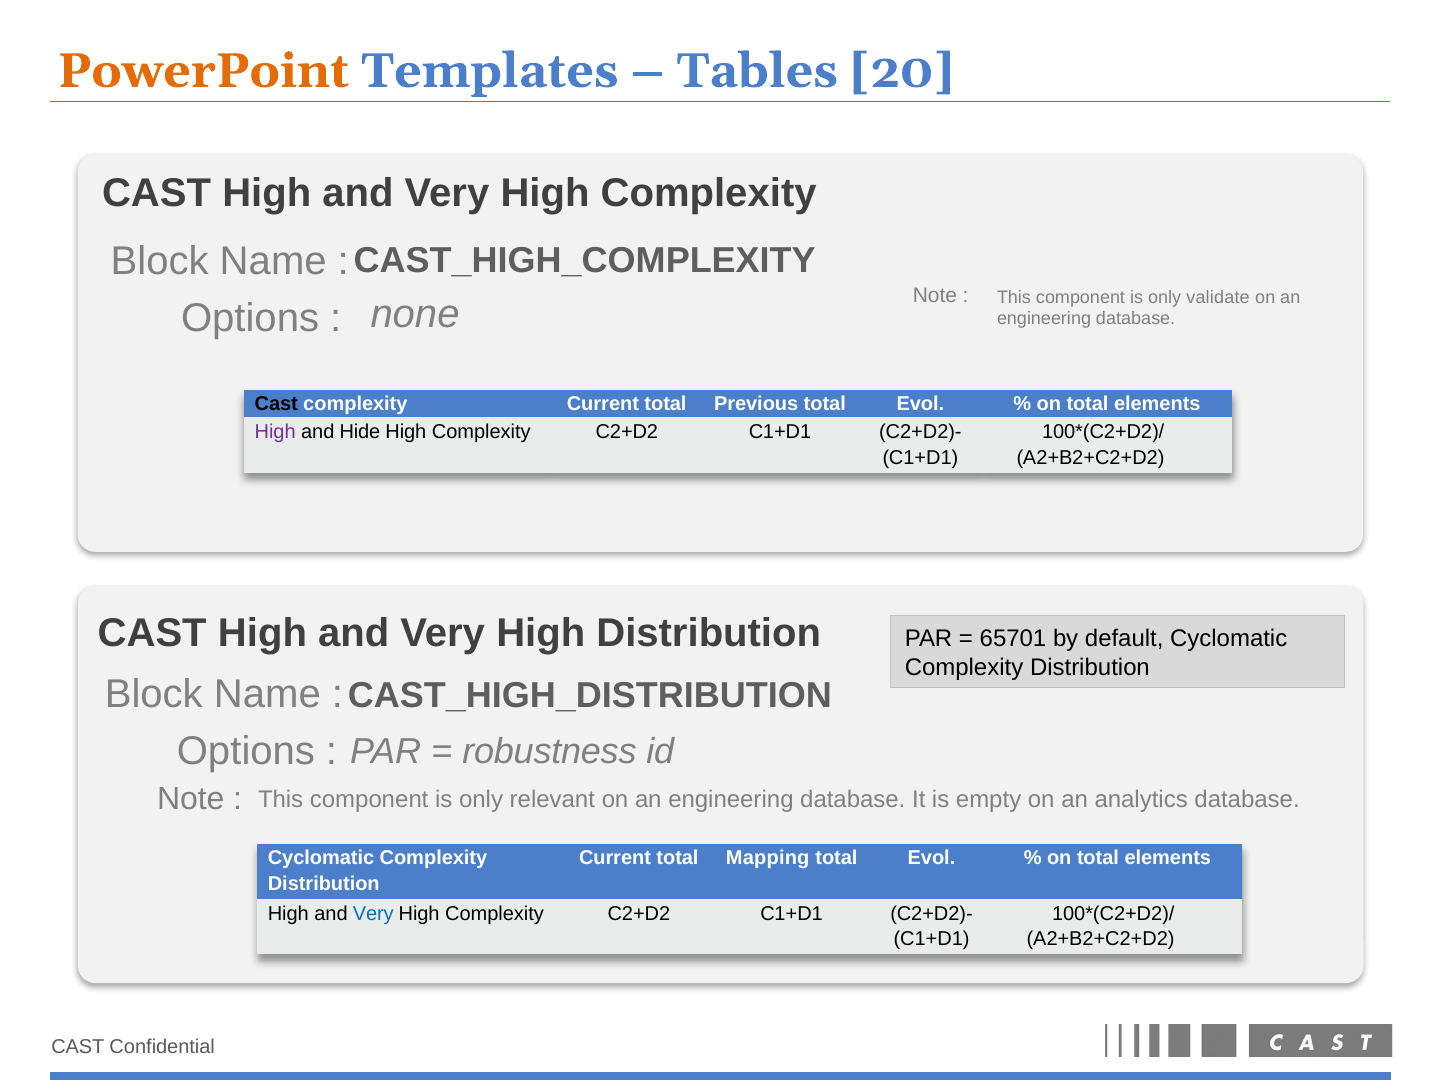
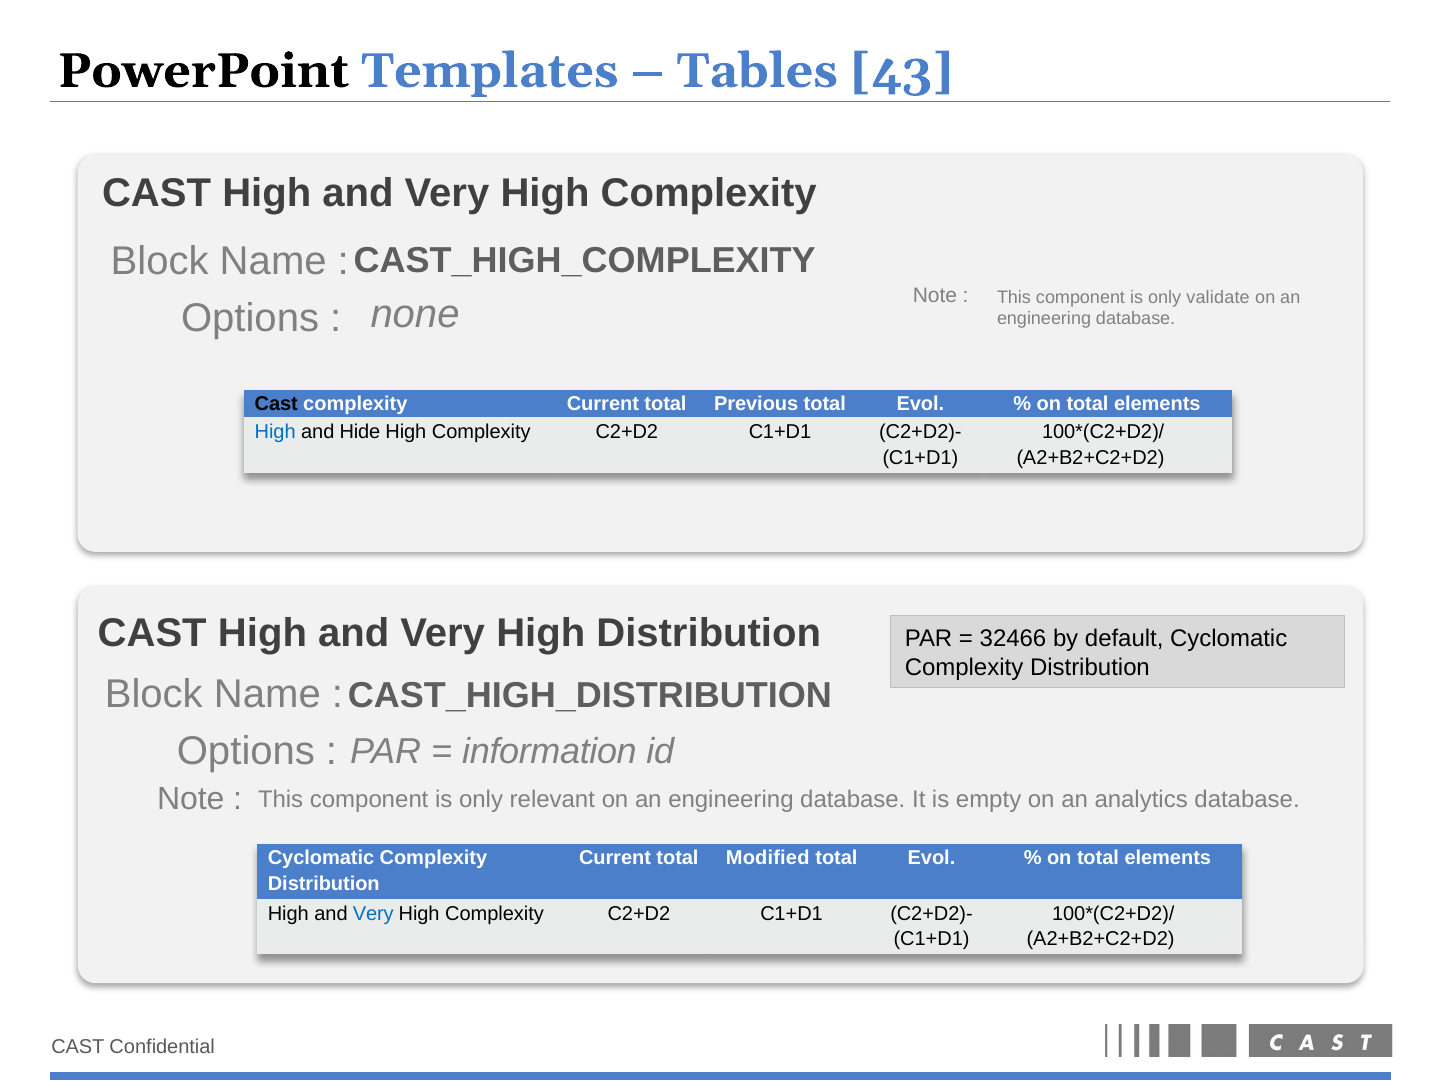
PowerPoint colour: orange -> black (203, 71)
20: 20 -> 43 (902, 71)
High colour: purple -> blue (275, 432)
65701: 65701 -> 32466 (1013, 638)
robustness: robustness -> information (549, 751)
Mapping: Mapping -> Modified (768, 858)
